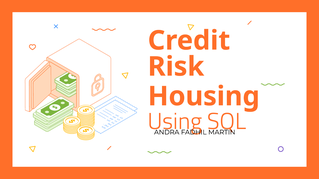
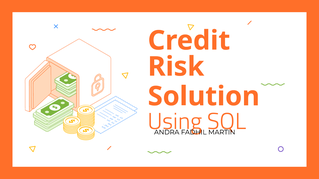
Housing: Housing -> Solution (204, 97)
